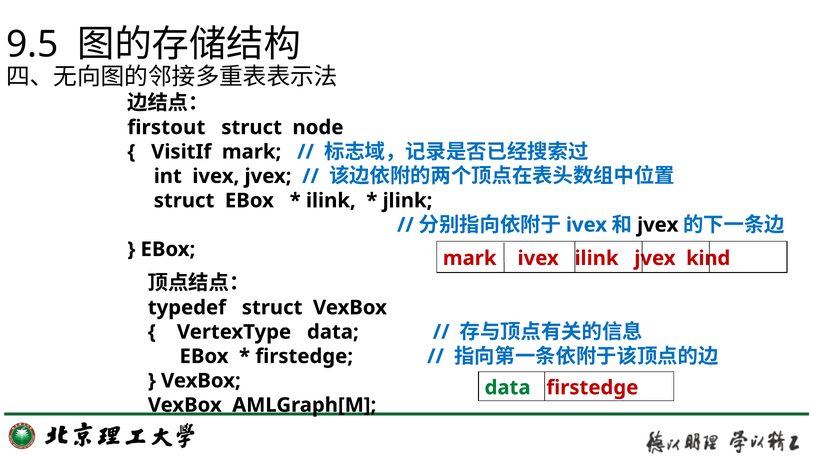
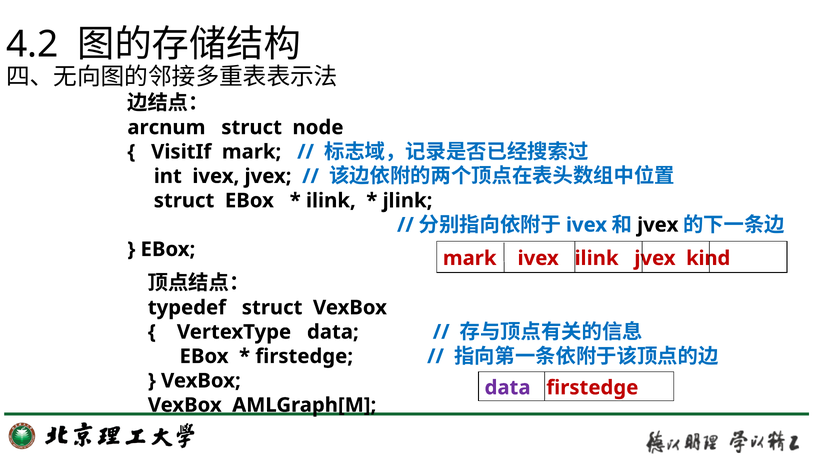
9.5: 9.5 -> 4.2 (32, 44)
firstout: firstout -> arcnum (166, 128)
data colour: green -> purple (508, 388)
